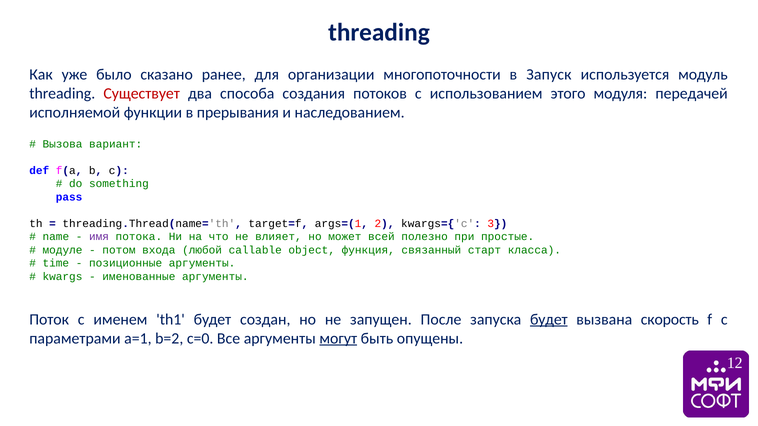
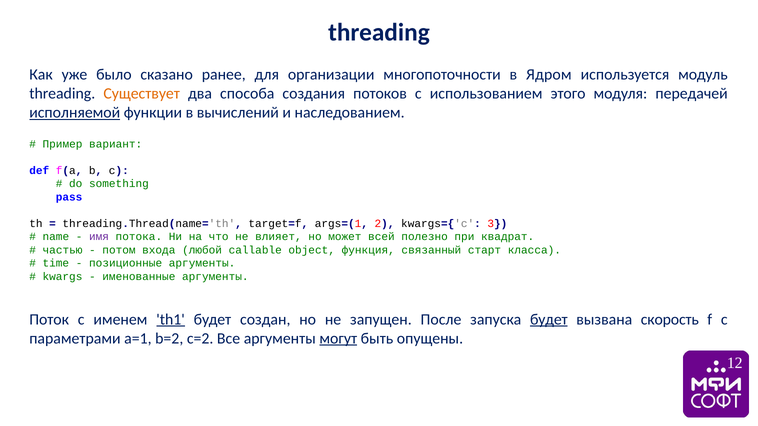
Запуск: Запуск -> Ядром (549, 75)
Существует colour: red -> orange (142, 94)
исполняемой underline: none -> present (75, 113)
прерывания: прерывания -> вычислений (238, 113)
Вызова: Вызова -> Пример (63, 144)
простые: простые -> квадрат (508, 237)
модуле: модуле -> частью (63, 250)
th1 underline: none -> present (171, 320)
c=0: c=0 -> c=2 (200, 339)
